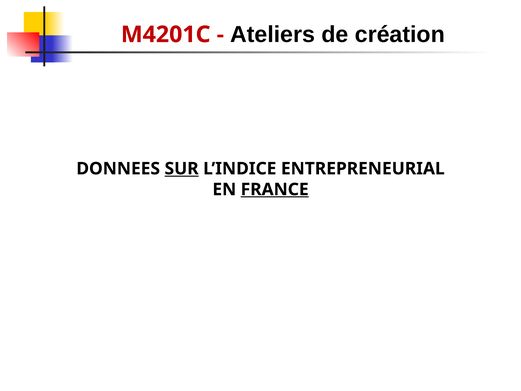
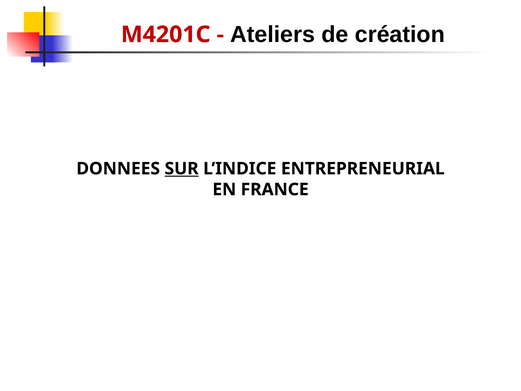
FRANCE underline: present -> none (275, 189)
